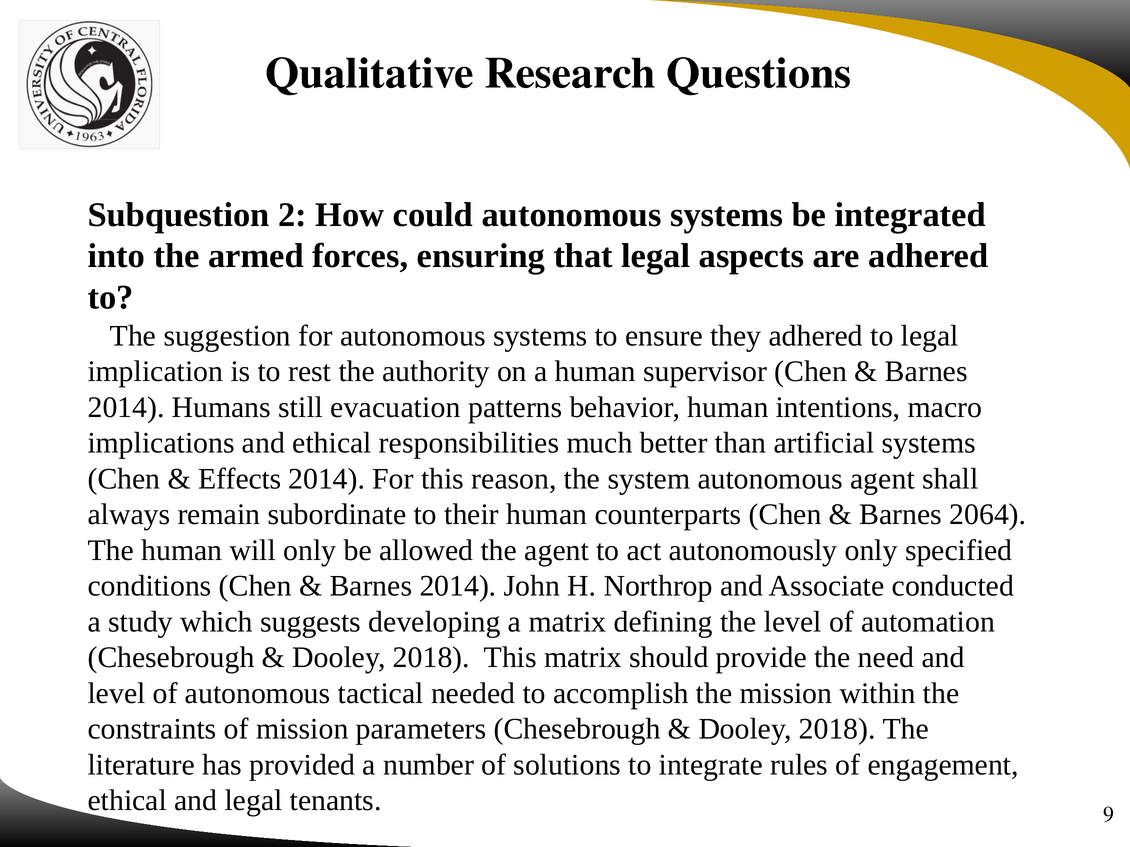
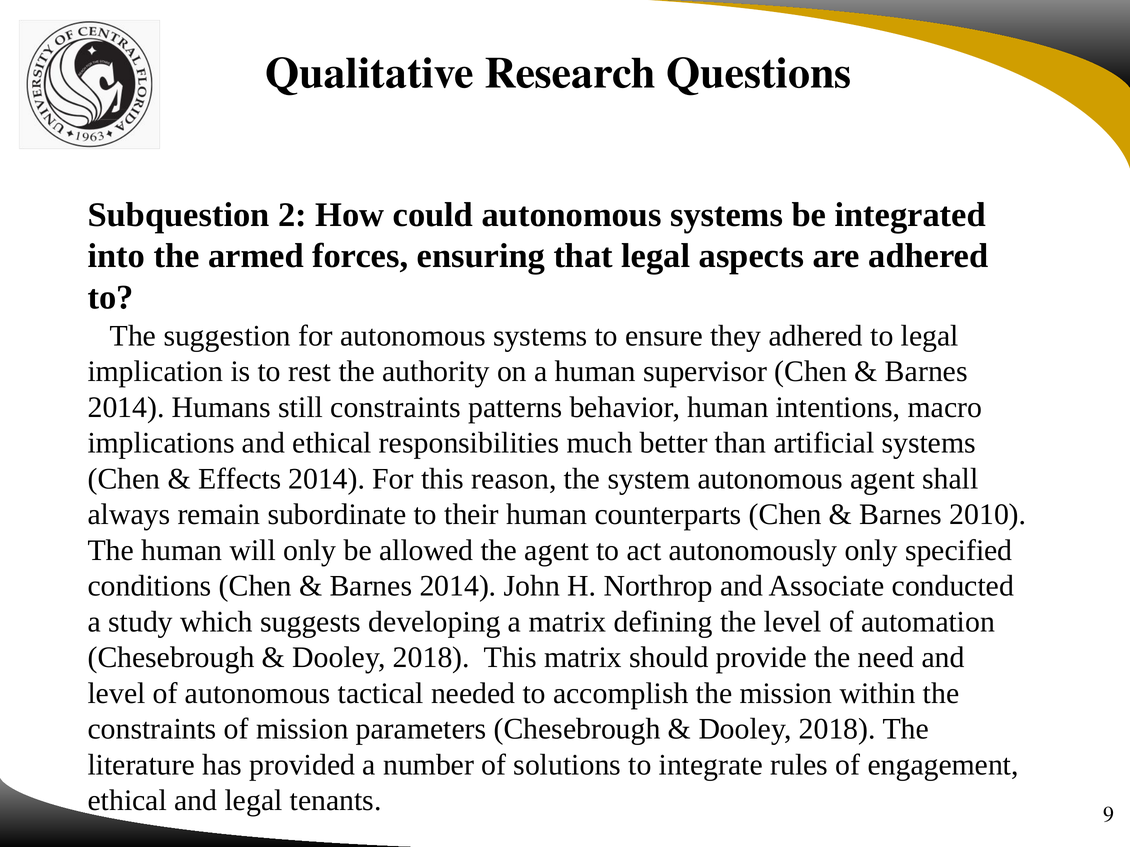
still evacuation: evacuation -> constraints (396, 407)
2064: 2064 -> 2010 (988, 515)
